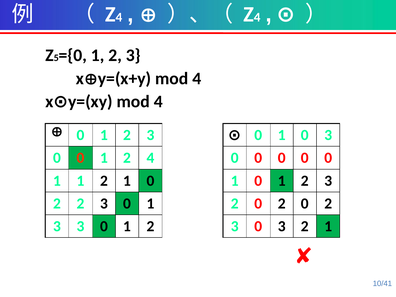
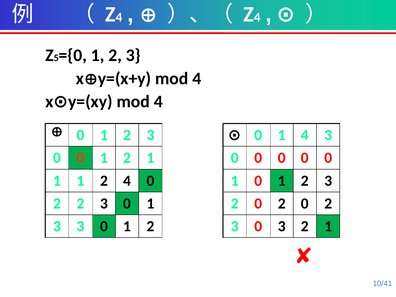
0: 0 -> 4 (305, 135)
1 2 4: 4 -> 1 (150, 158)
1 2 1: 1 -> 4 (127, 181)
